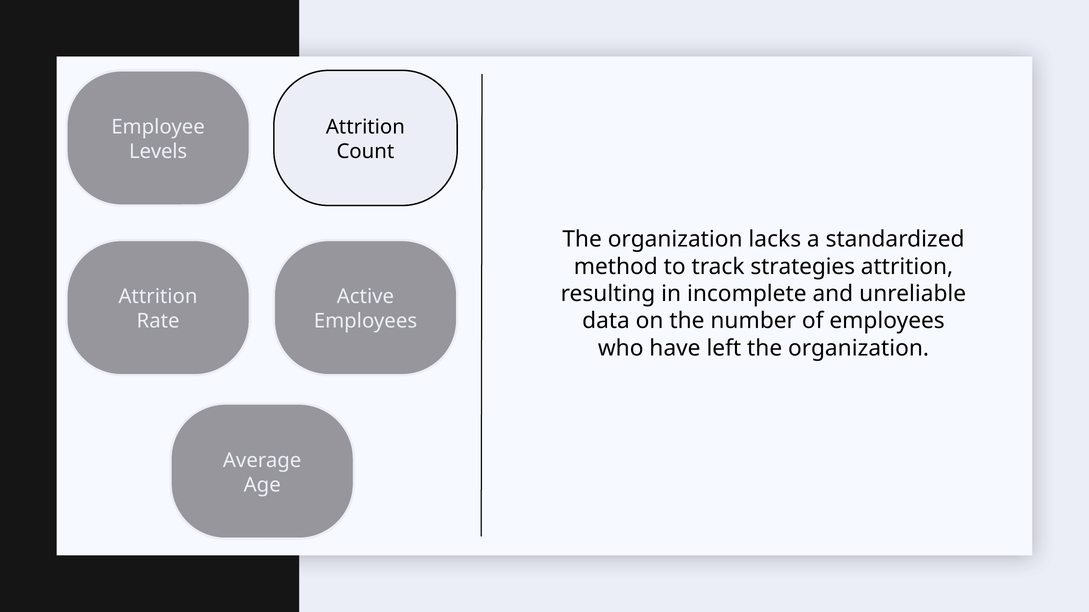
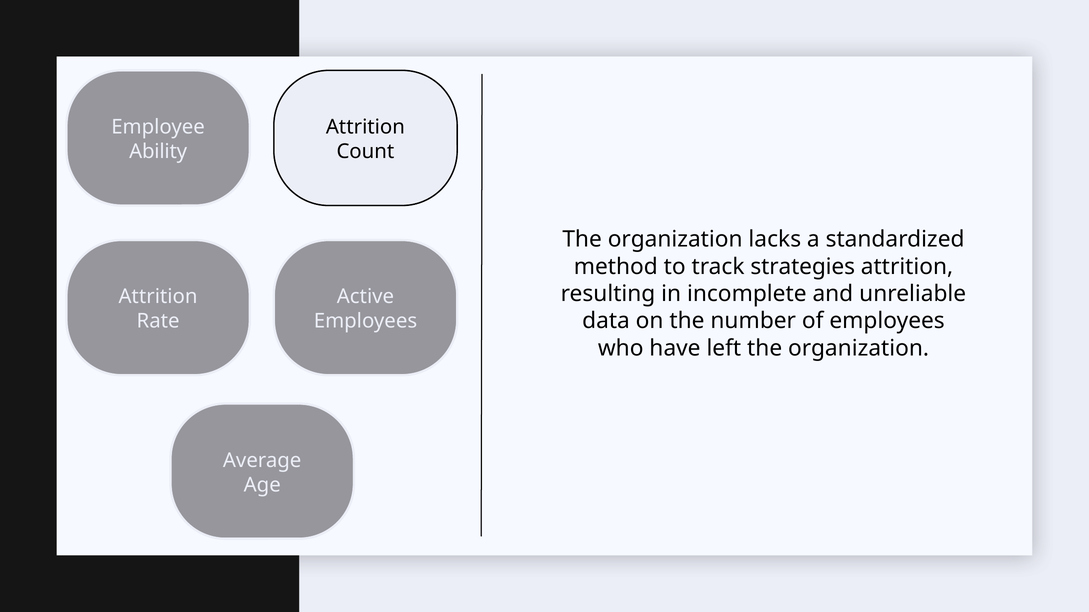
Levels: Levels -> Ability (158, 152)
